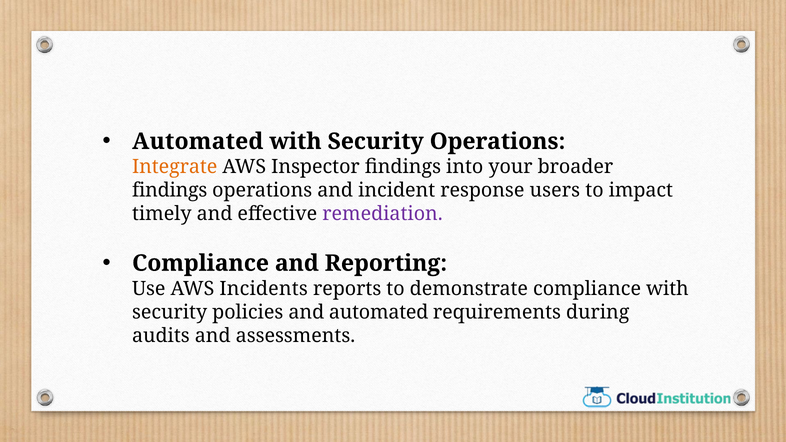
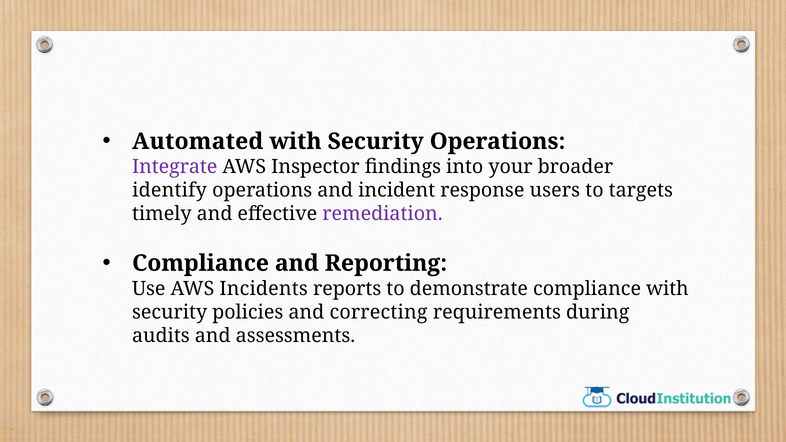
Integrate colour: orange -> purple (175, 167)
findings: findings -> identify (169, 190)
impact: impact -> targets (641, 190)
and automated: automated -> correcting (378, 312)
